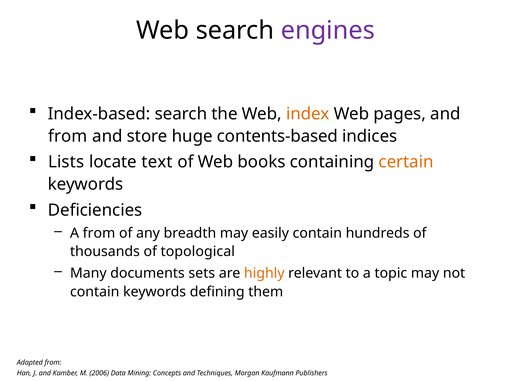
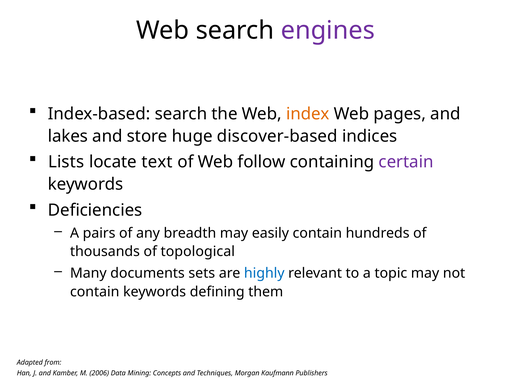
from: from -> lakes (68, 136)
contents-based: contents-based -> discover-based (277, 136)
books: books -> follow (262, 162)
certain colour: orange -> purple (406, 162)
A from: from -> pairs (99, 233)
highly colour: orange -> blue (264, 273)
